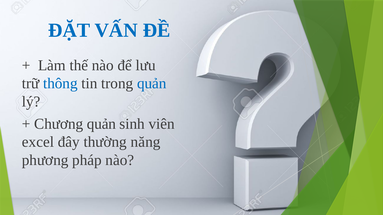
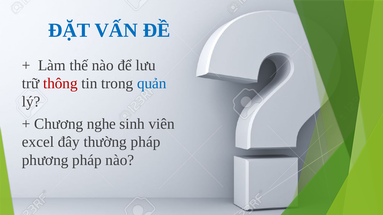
thông colour: blue -> red (60, 84)
Chương quản: quản -> nghe (101, 124)
thường năng: năng -> pháp (146, 142)
